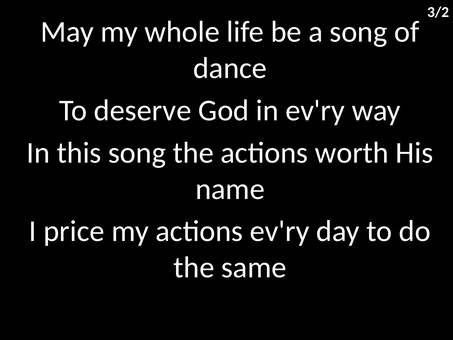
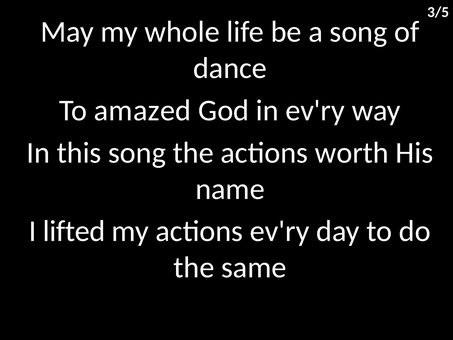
3/2: 3/2 -> 3/5 (438, 12)
deserve: deserve -> amazed (143, 110)
price: price -> lifted (74, 231)
